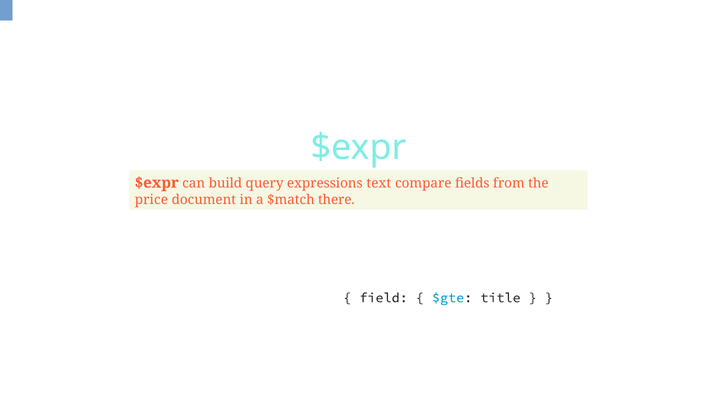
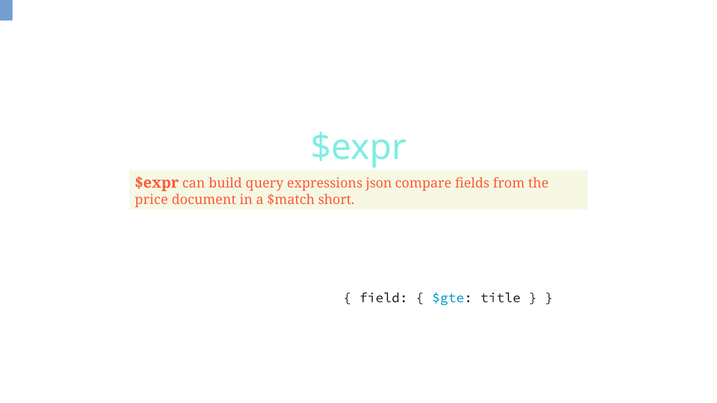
text: text -> json (379, 183)
there: there -> short (336, 200)
